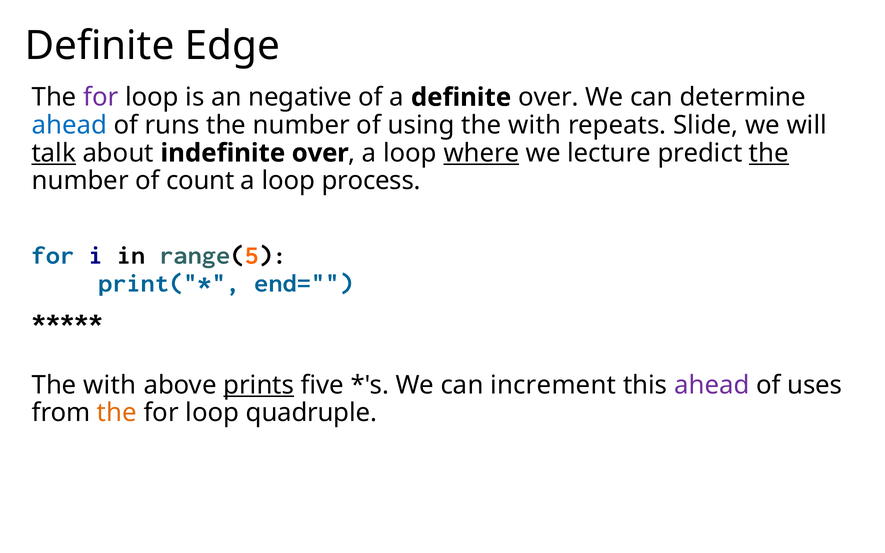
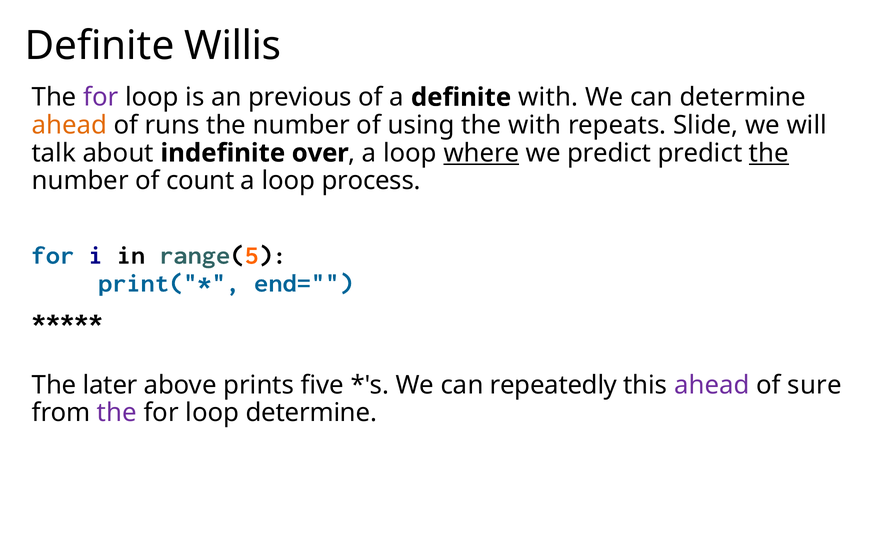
Edge: Edge -> Willis (233, 46)
negative: negative -> previous (300, 97)
definite over: over -> with (548, 97)
ahead colour: blue -> orange (69, 125)
talk underline: present -> none (54, 153)
we lecture: lecture -> predict (609, 153)
with: with -> later (110, 385)
prints underline: present -> none (259, 385)
increment: increment -> repeatedly (553, 385)
uses: uses -> sure (815, 385)
the colour: orange -> purple (117, 413)
loop quadruple: quadruple -> determine (311, 413)
